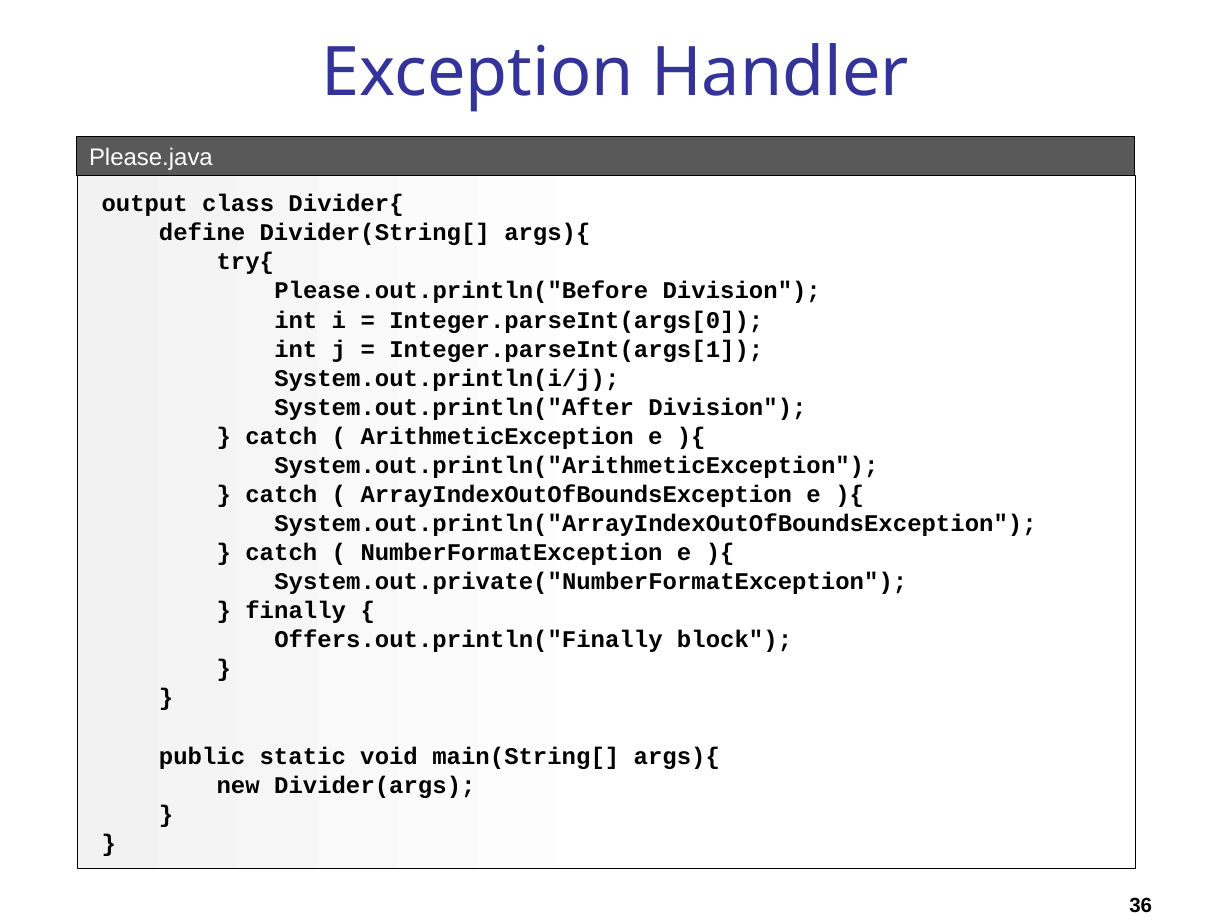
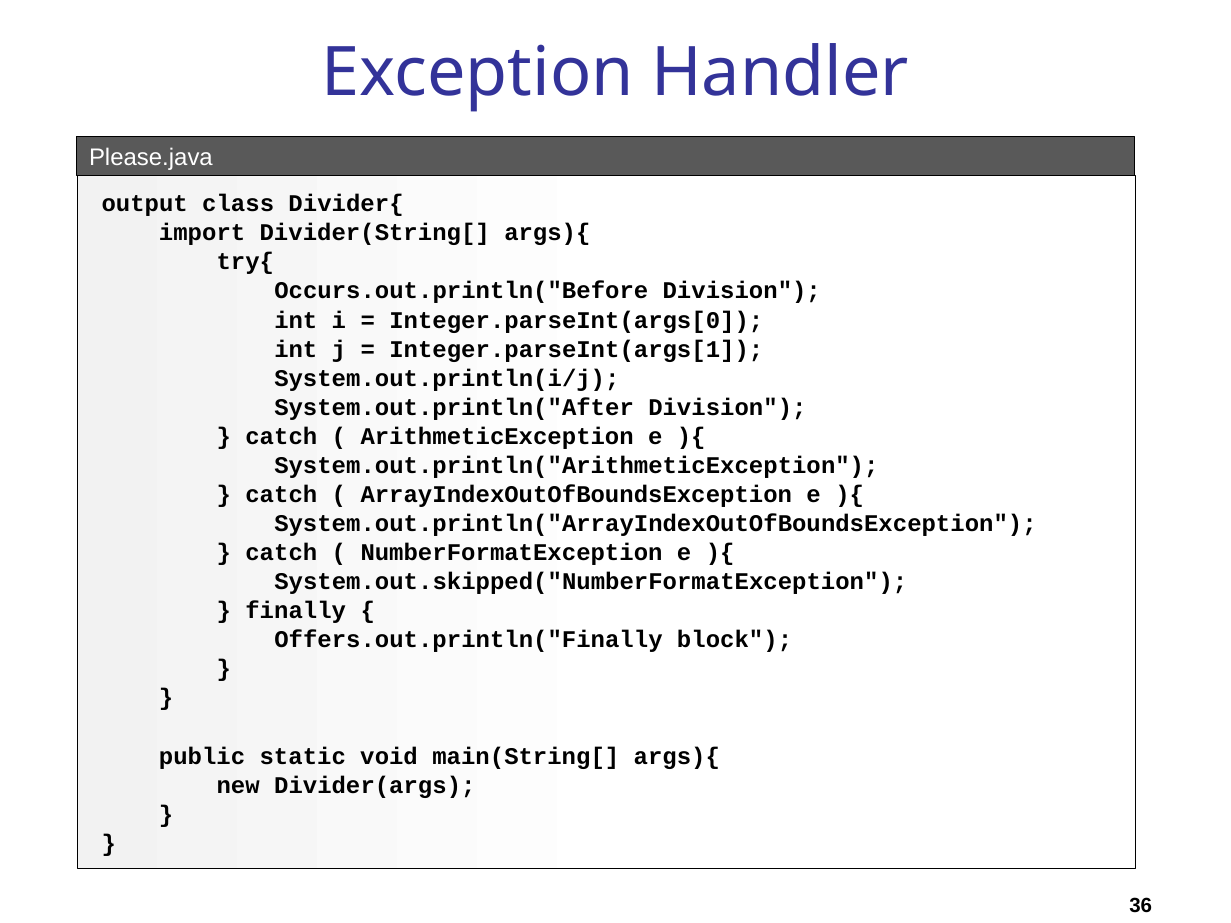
define: define -> import (202, 233)
Please.out.println("Before: Please.out.println("Before -> Occurs.out.println("Before (461, 291)
System.out.private("NumberFormatException: System.out.private("NumberFormatException -> System.out.skipped("NumberFormatException (591, 582)
